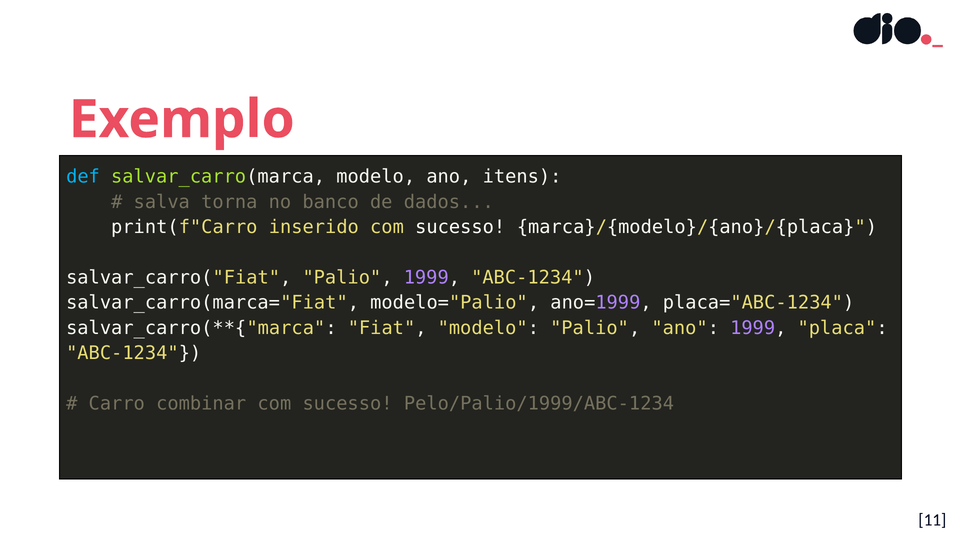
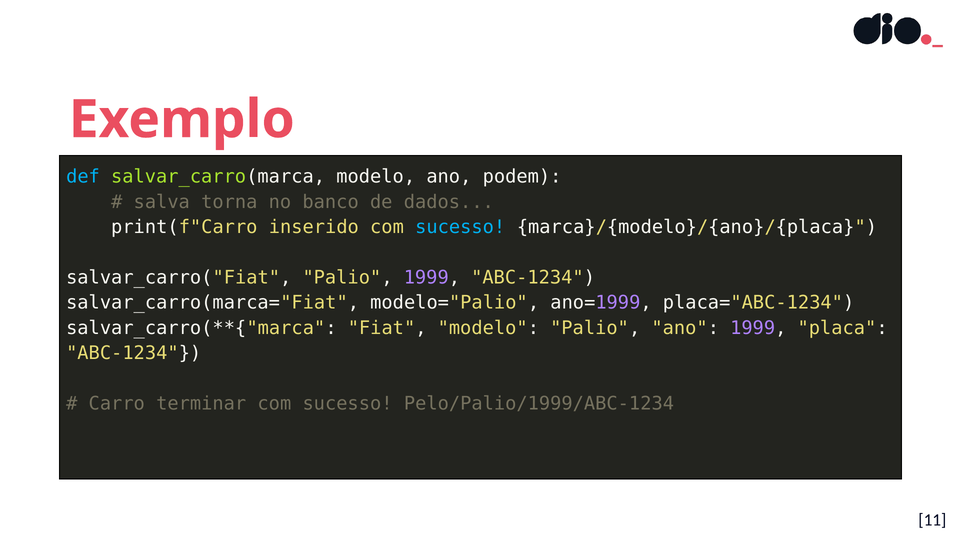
itens: itens -> podem (522, 177)
sucesso colour: white -> light blue (460, 227)
combinar: combinar -> terminar (201, 404)
